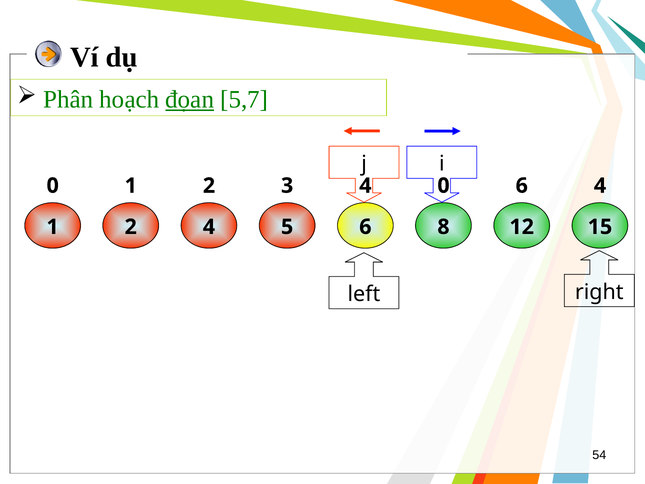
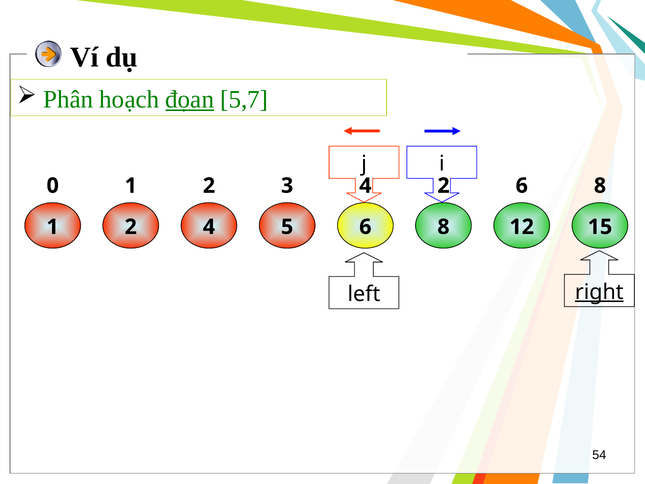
3 4 0: 0 -> 2 (444, 186)
4: 4 -> 8 (600, 186)
right underline: none -> present (599, 292)
